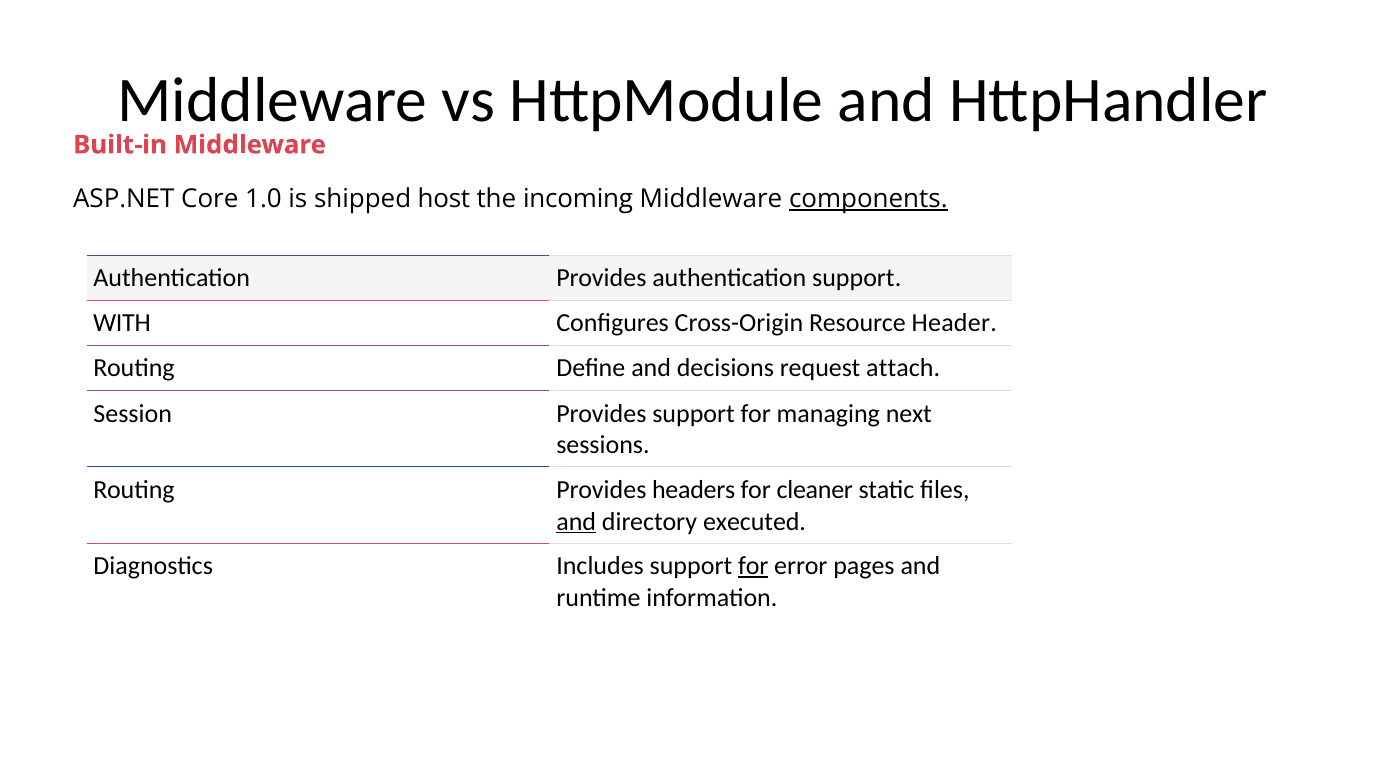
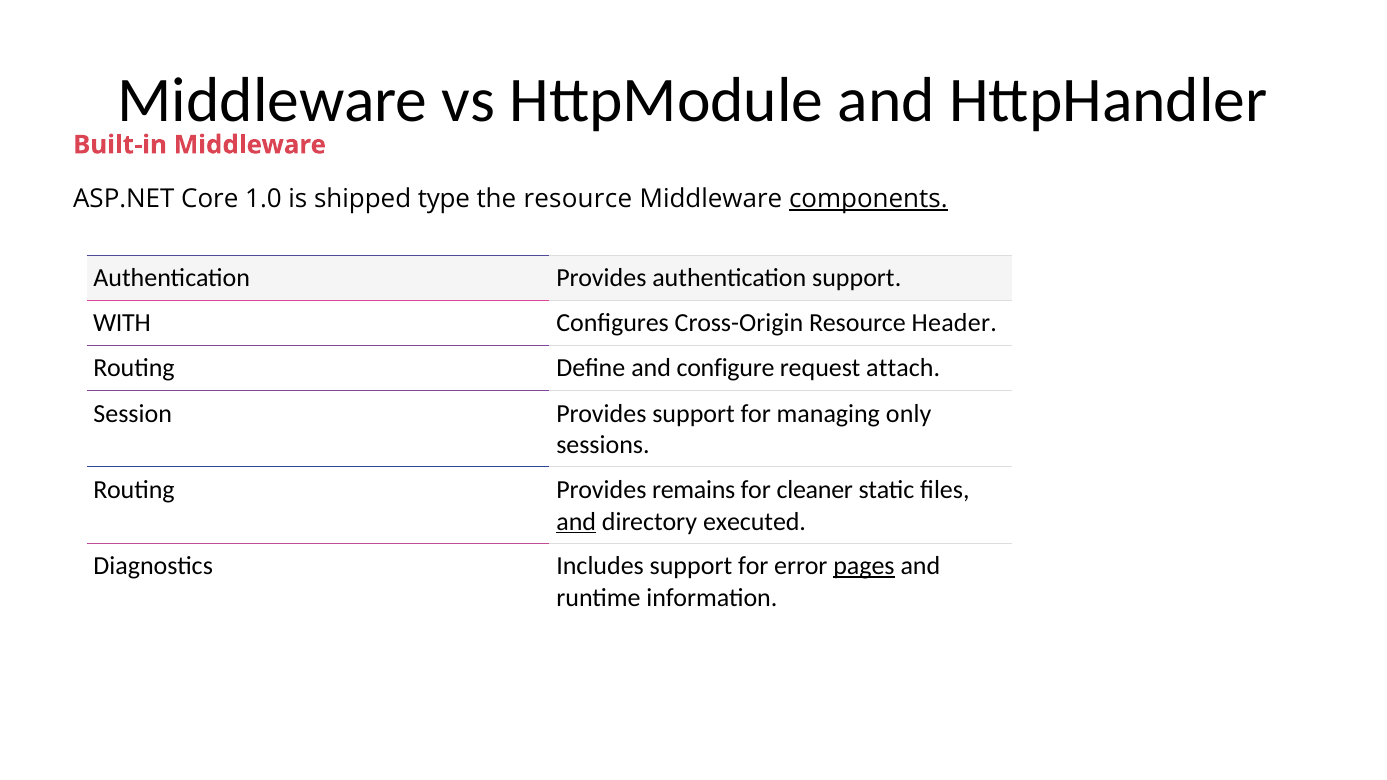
host: host -> type (444, 199)
the incoming: incoming -> resource (578, 199)
decisions: decisions -> configure (726, 368)
next: next -> only (909, 414)
headers: headers -> remains (694, 490)
for underline: present -> none (753, 566)
pages underline: none -> present (864, 566)
